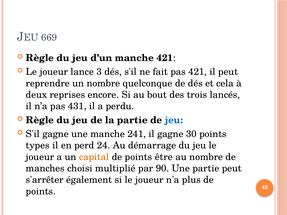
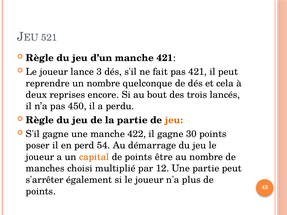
669: 669 -> 521 (49, 38)
431: 431 -> 450 (77, 106)
jeu colour: blue -> orange (174, 120)
241: 241 -> 422 (137, 134)
types: types -> poser (38, 146)
24: 24 -> 54 (104, 146)
90: 90 -> 12 (162, 169)
